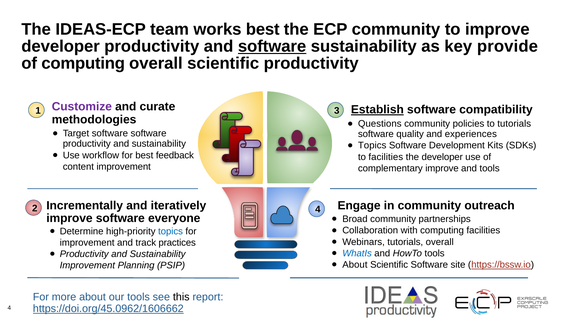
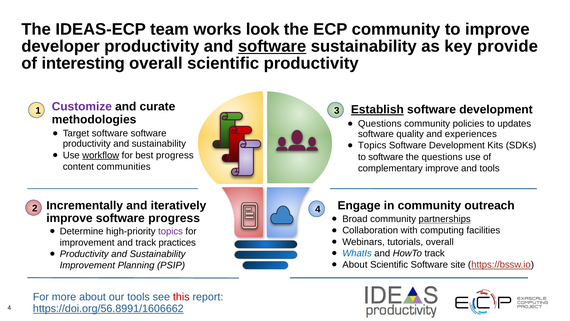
works best: best -> look (263, 29)
of computing: computing -> interesting (83, 63)
compatibility: compatibility -> development (496, 110)
to tutorials: tutorials -> updates (514, 124)
workflow underline: none -> present (101, 155)
best feedback: feedback -> progress (175, 155)
to facilities: facilities -> software (386, 157)
the developer: developer -> questions (442, 157)
content improvement: improvement -> communities (124, 166)
software everyone: everyone -> progress (174, 218)
partnerships underline: none -> present (445, 219)
topics colour: blue -> purple (171, 231)
HowTo tools: tools -> track (435, 253)
this colour: black -> red (181, 297)
https://doi.org/45.0962/1606662: https://doi.org/45.0962/1606662 -> https://doi.org/56.8991/1606662 (108, 308)
